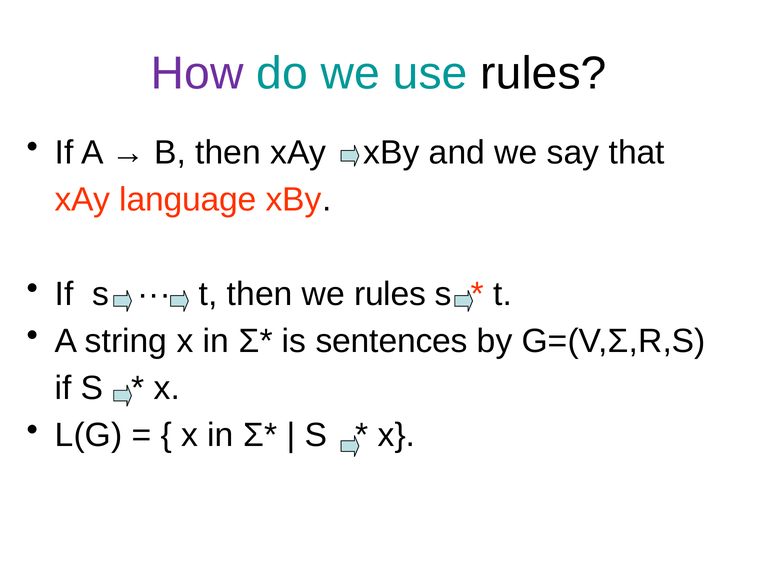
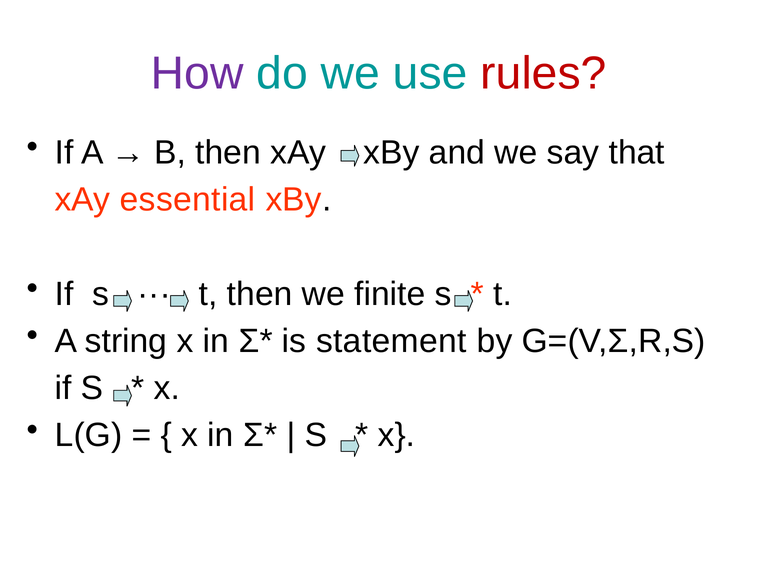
rules colour: black -> red (543, 73)
language: language -> essential (188, 200)
we rules: rules -> finite (390, 294)
sentences: sentences -> statement (391, 341)
